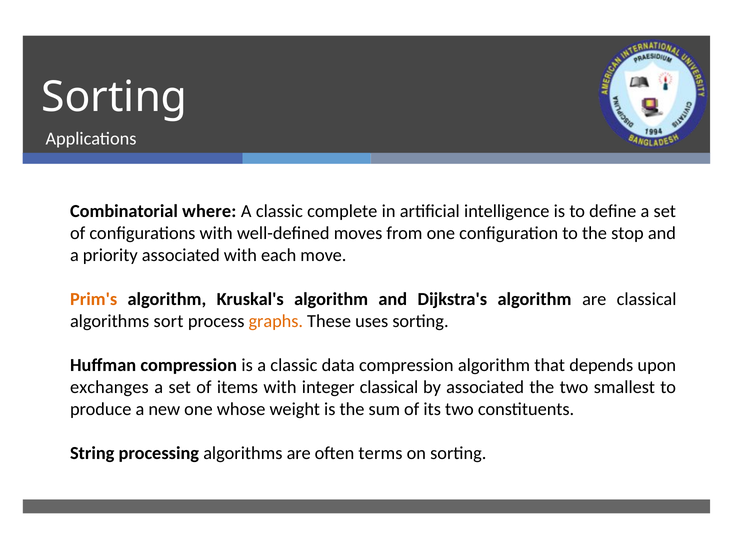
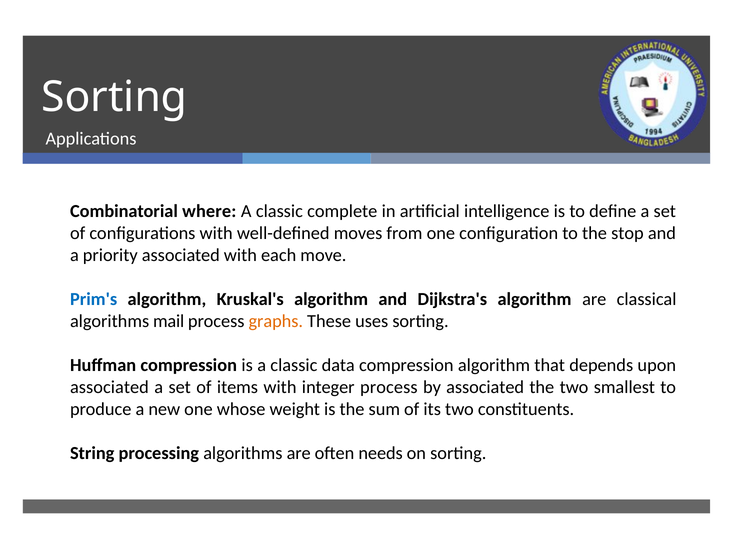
Prim's colour: orange -> blue (94, 299)
sort: sort -> mail (169, 321)
exchanges: exchanges -> associated (109, 387)
integer classical: classical -> process (389, 387)
terms: terms -> needs (381, 453)
